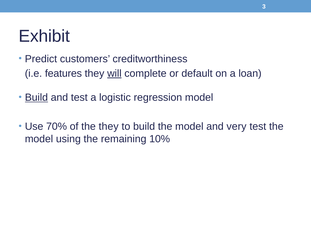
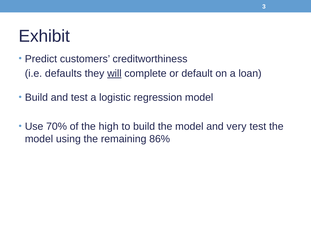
features: features -> defaults (63, 74)
Build underline: present -> none (36, 98)
the they: they -> high (109, 127)
10%: 10% -> 86% (160, 139)
